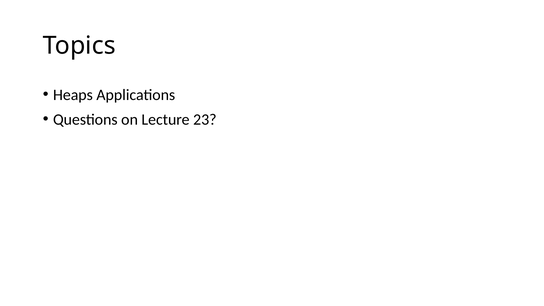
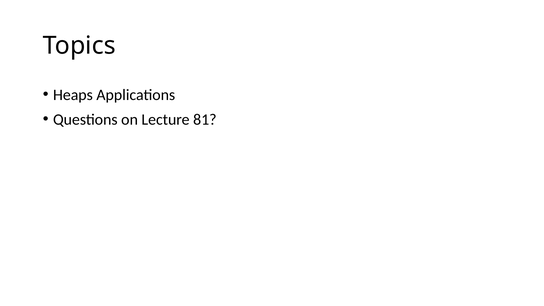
23: 23 -> 81 (205, 120)
